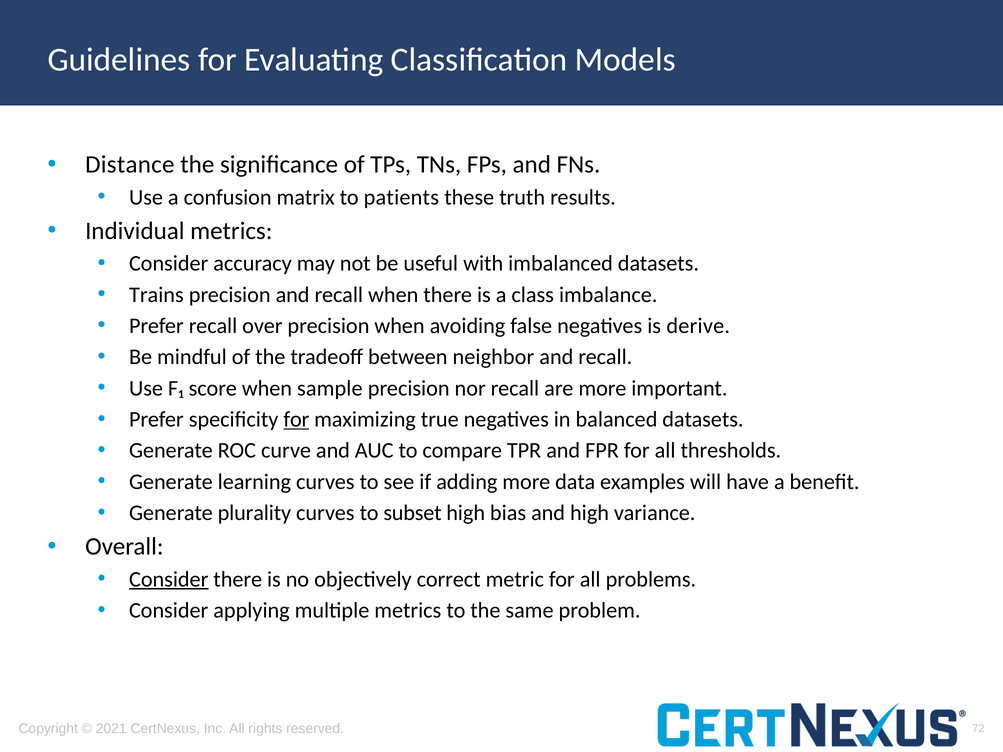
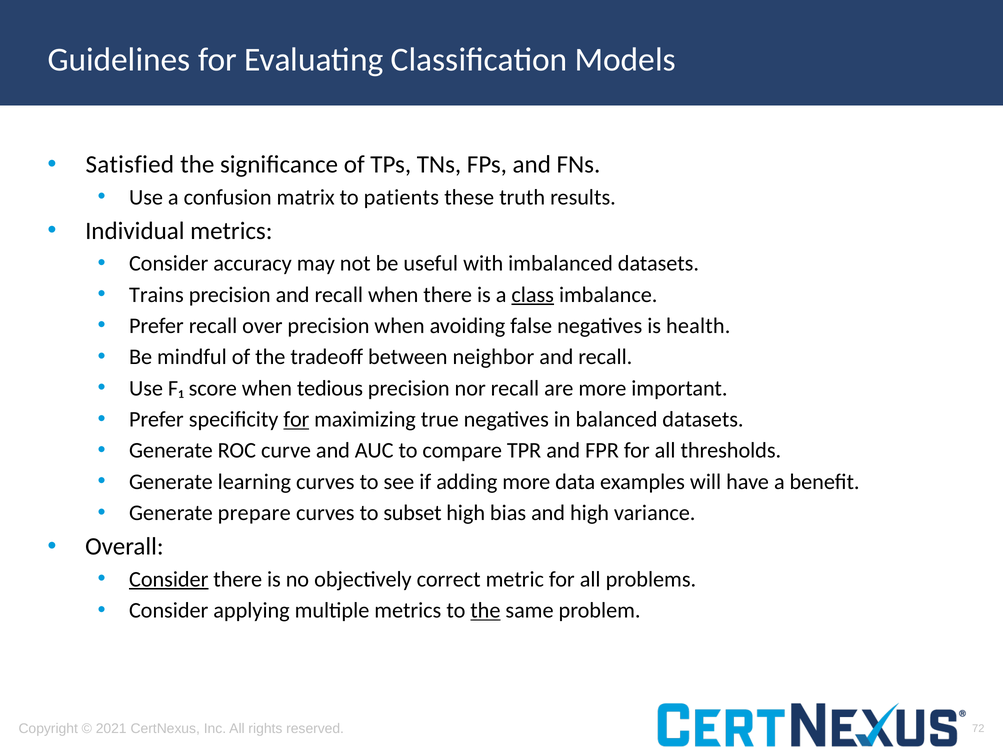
Distance: Distance -> Satisfied (130, 165)
class underline: none -> present (533, 295)
derive: derive -> health (698, 326)
sample: sample -> tedious (330, 388)
plurality: plurality -> prepare (254, 513)
the underline: none -> present (485, 611)
